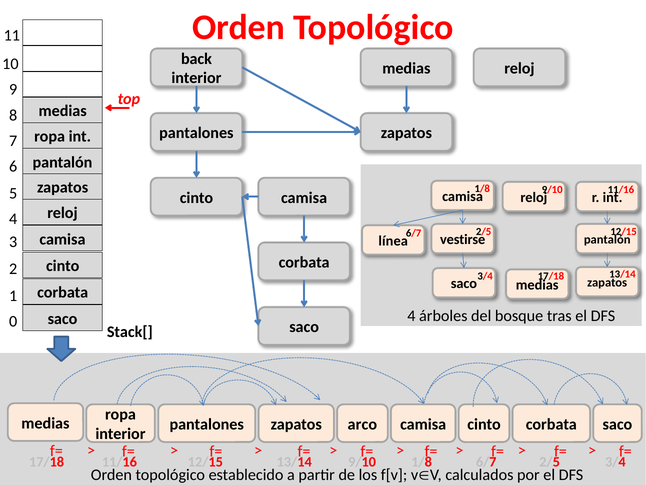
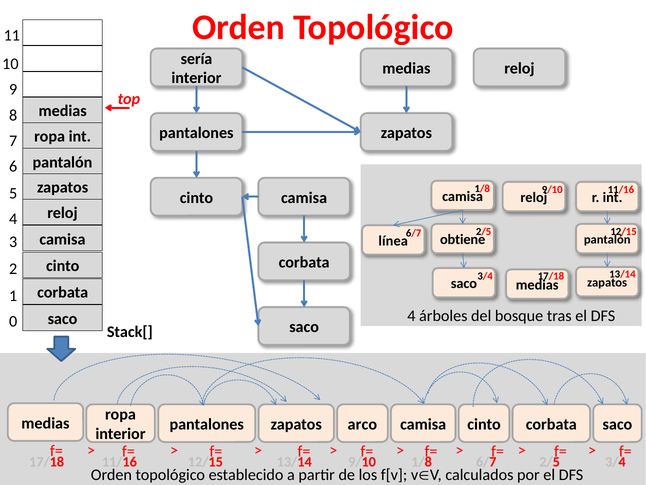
back: back -> sería (196, 59)
vestirse: vestirse -> obtiene (463, 239)
